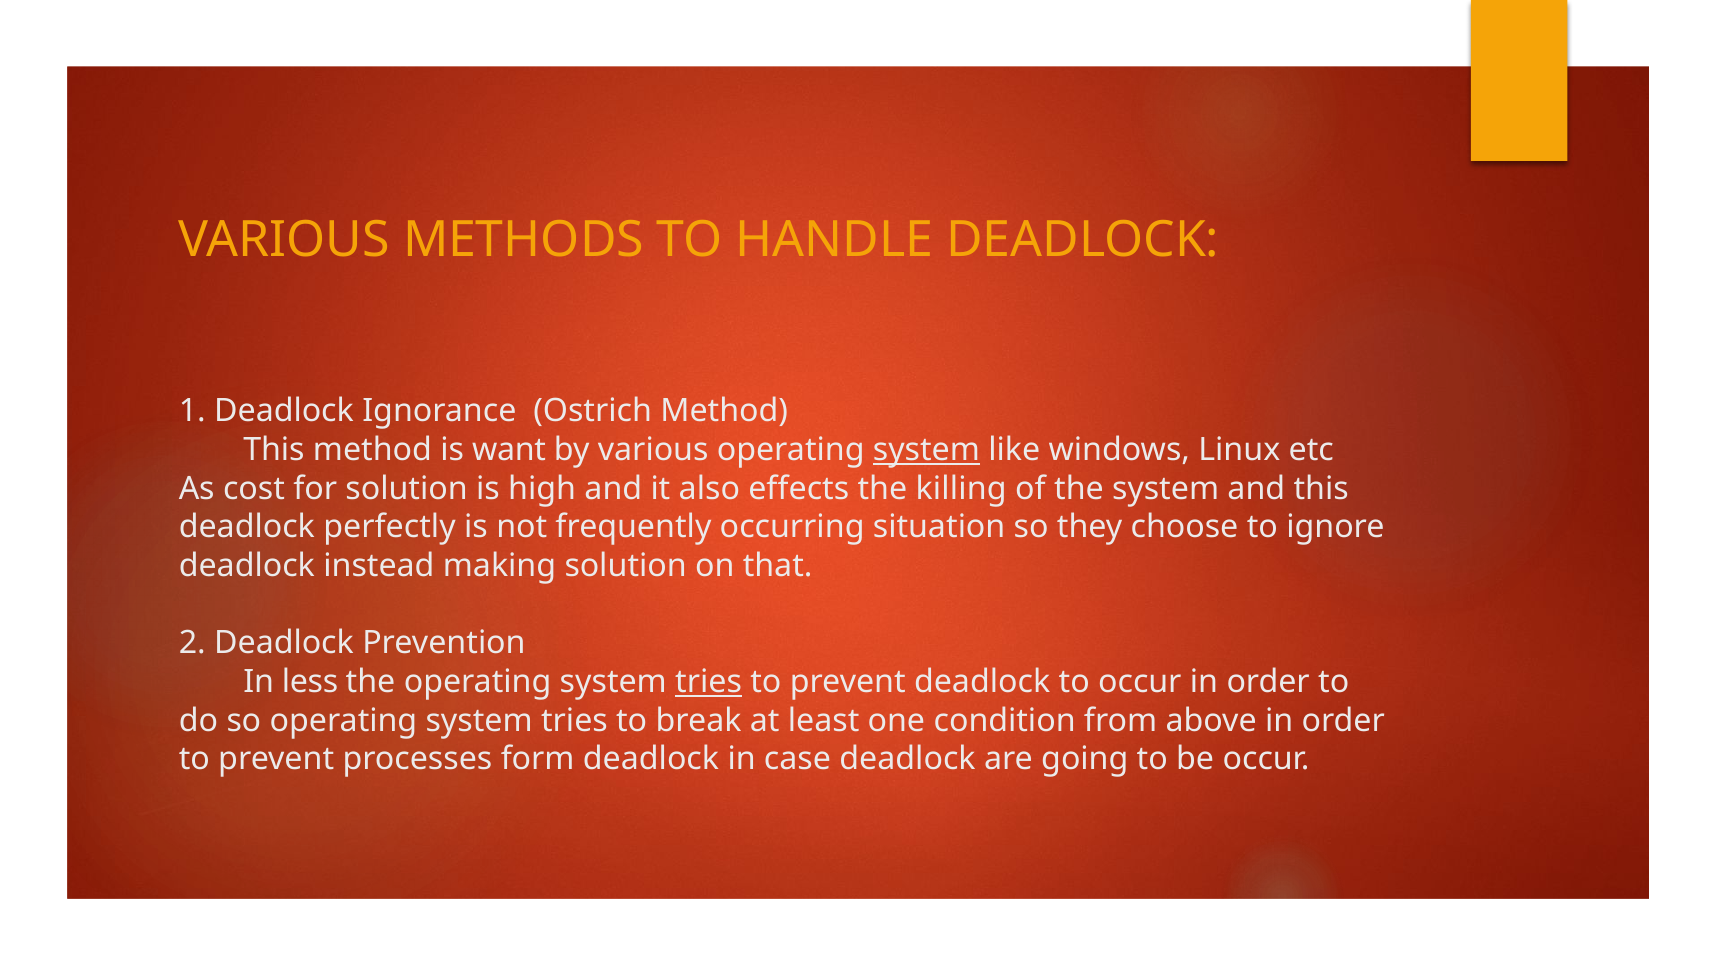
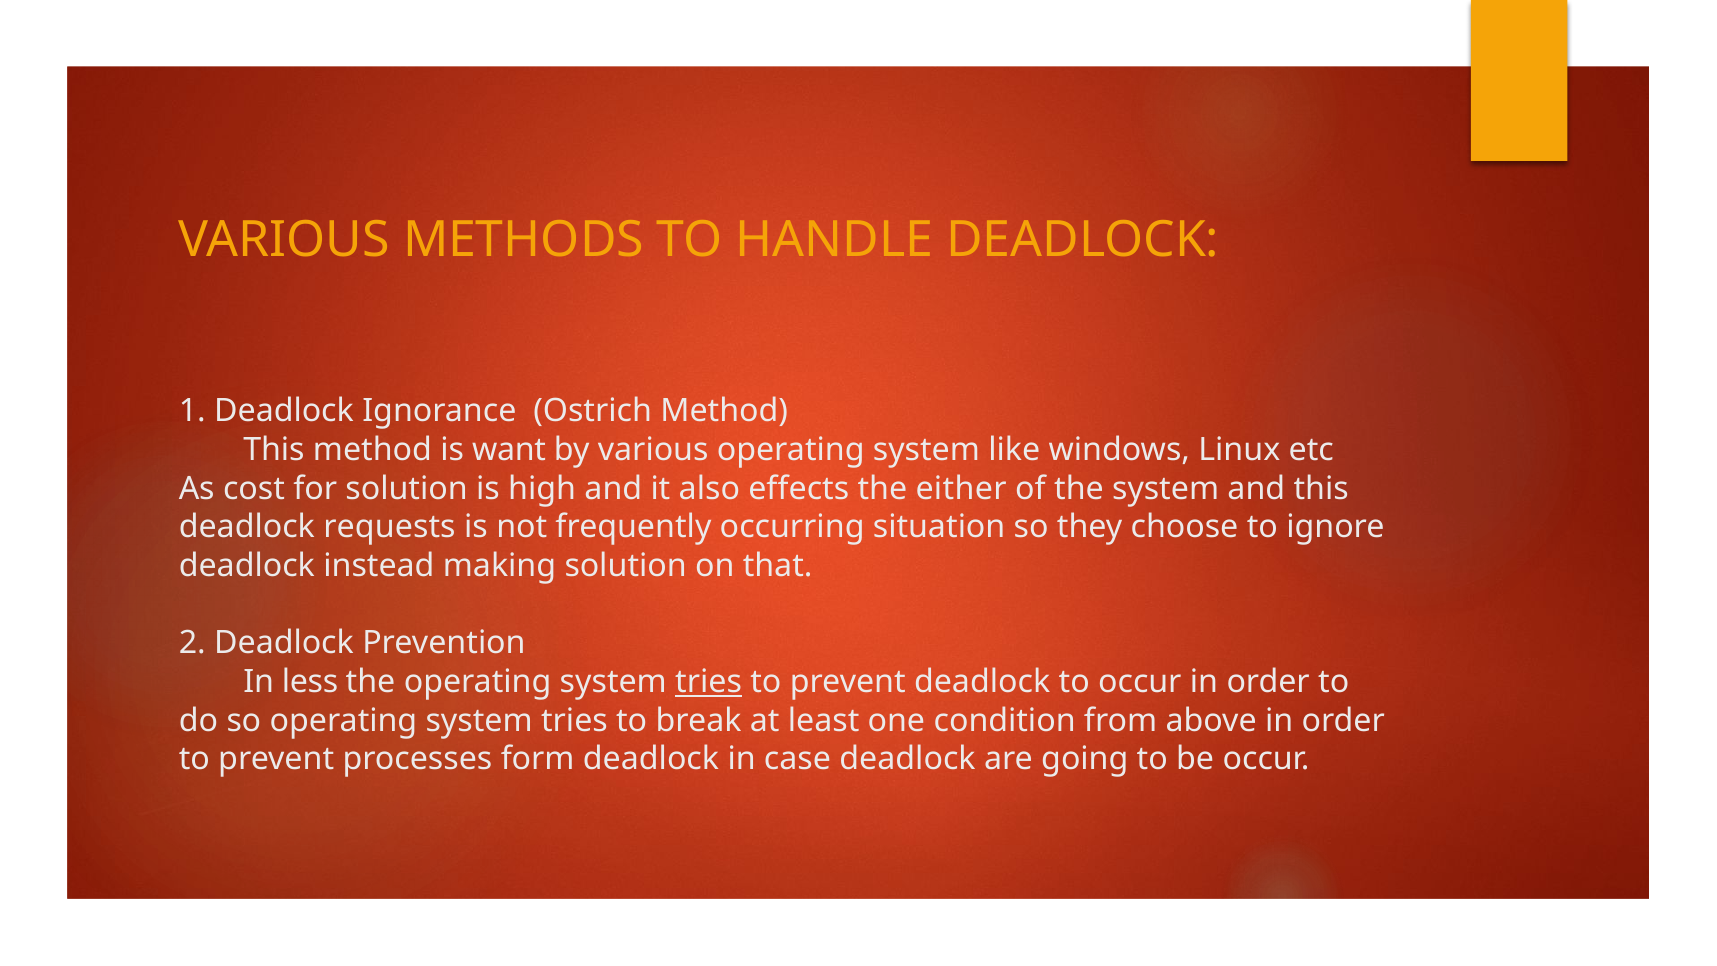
system underline: present -> none (926, 450)
killing: killing -> either (961, 489)
perfectly: perfectly -> requests (389, 527)
